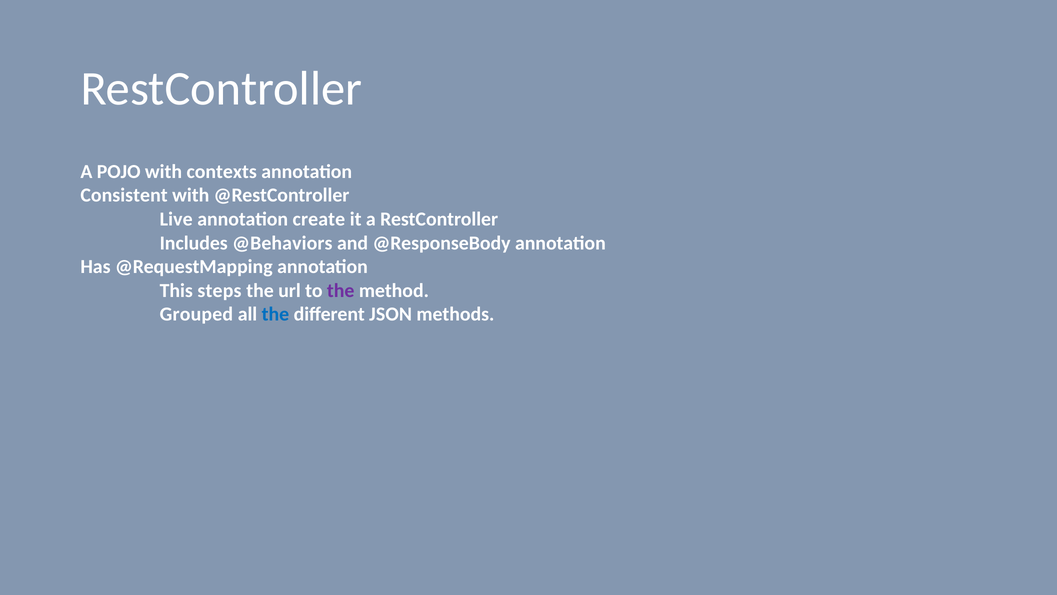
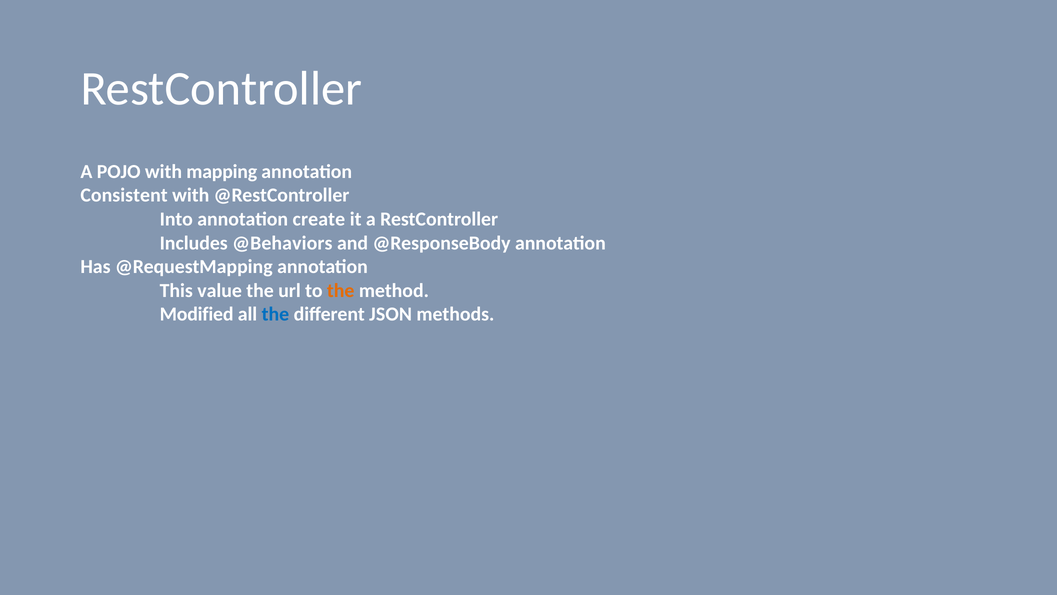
contexts: contexts -> mapping (222, 171)
Live: Live -> Into (176, 219)
steps: steps -> value (220, 290)
the colour: purple -> orange (341, 290)
Grouped: Grouped -> Modified (197, 314)
